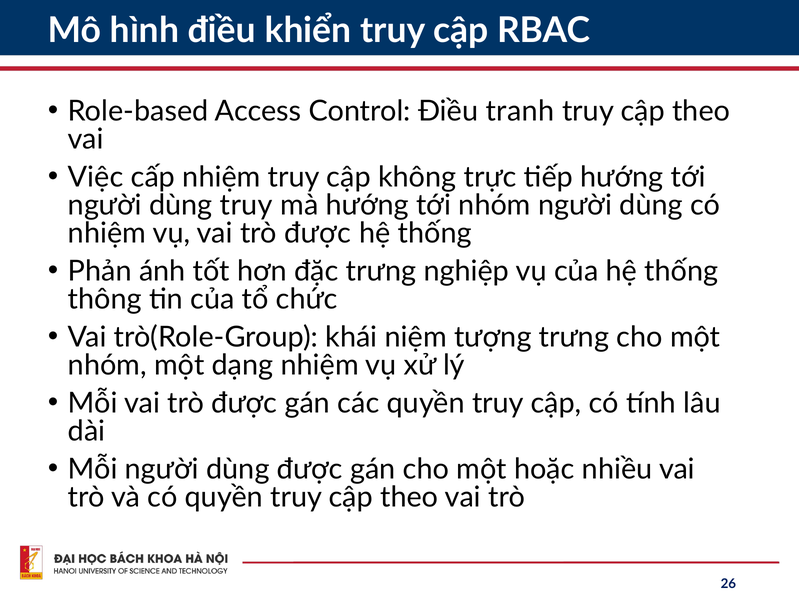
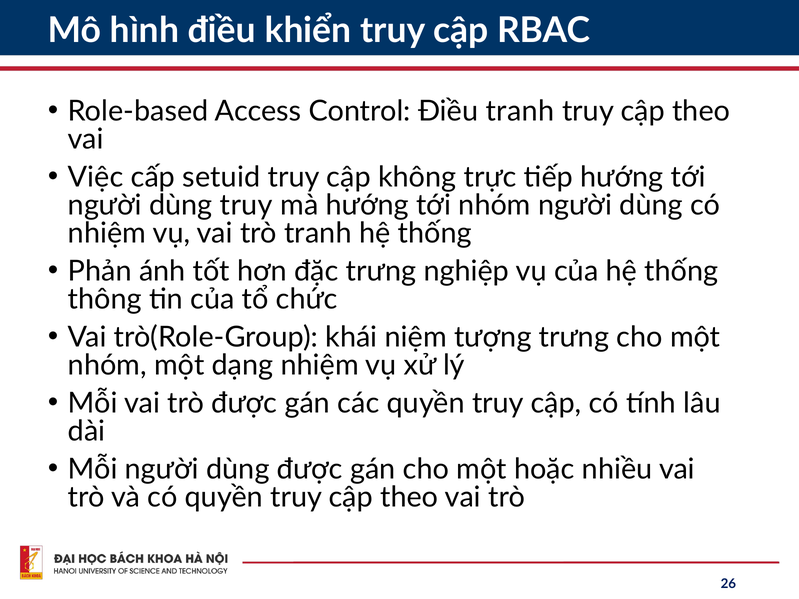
cấp nhiệm: nhiệm -> setuid (221, 177)
vụ vai trò được: được -> tranh (318, 233)
